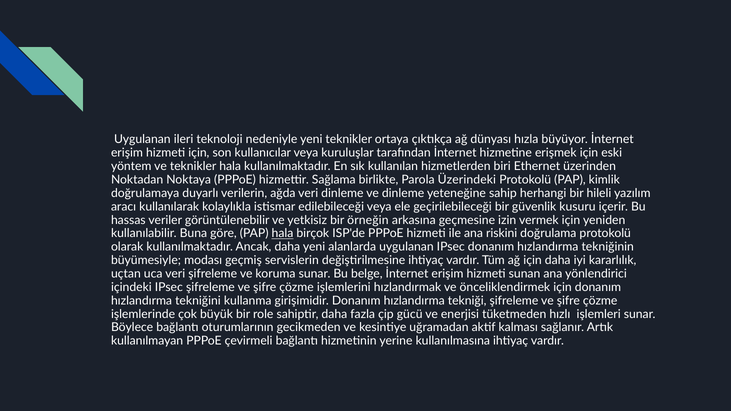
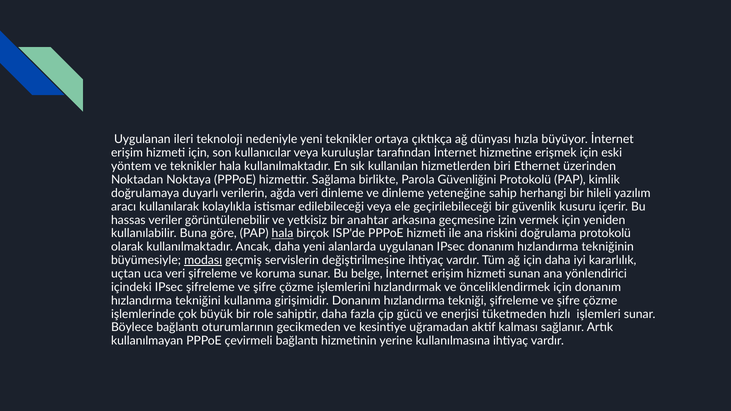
Üzerindeki: Üzerindeki -> Güvenliğini (467, 180)
örneğin: örneğin -> anahtar (368, 220)
modası underline: none -> present (203, 260)
